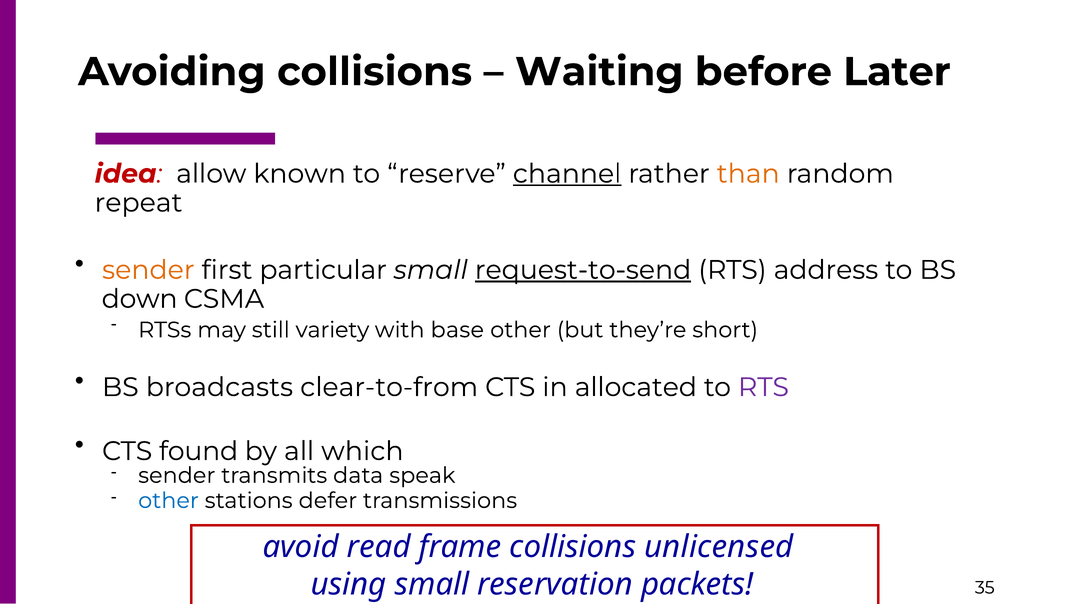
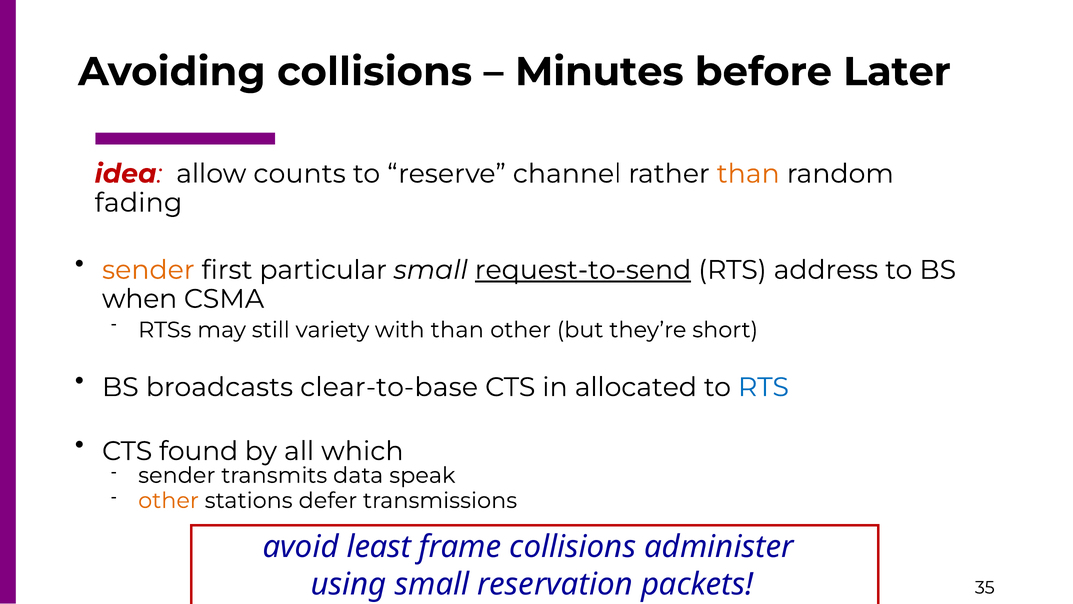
Waiting: Waiting -> Minutes (599, 72)
known: known -> counts (300, 174)
channel underline: present -> none (567, 174)
repeat: repeat -> fading (138, 203)
down: down -> when (140, 299)
with base: base -> than (457, 330)
clear-to-from: clear-to-from -> clear-to-base (389, 387)
RTS colour: purple -> blue (763, 387)
other colour: blue -> orange (169, 500)
read: read -> least (379, 546)
unlicensed: unlicensed -> administer (719, 546)
